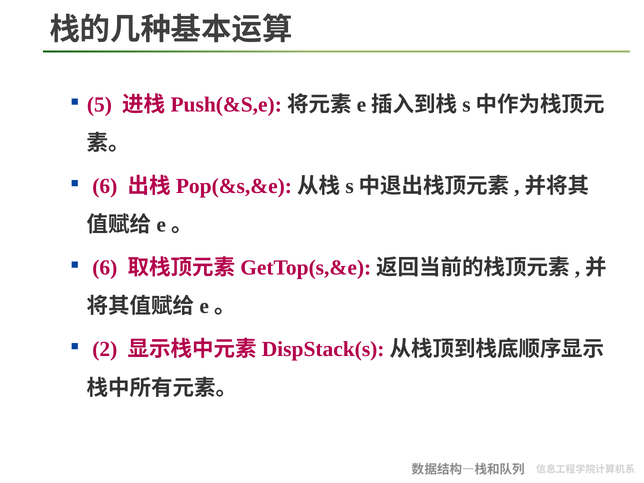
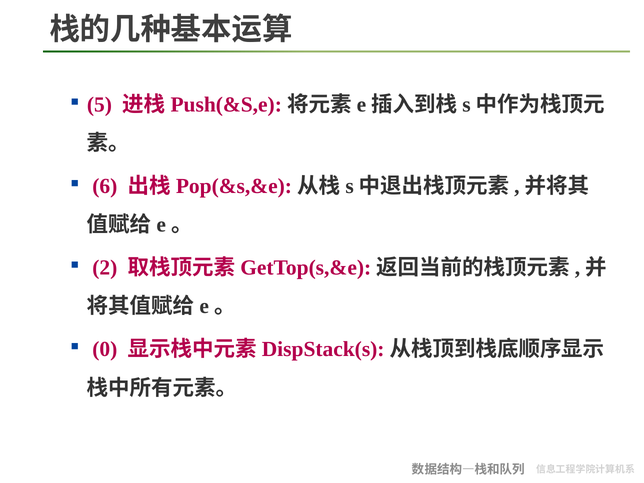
6: 6 -> 2 (105, 268)
2: 2 -> 0 (105, 349)
